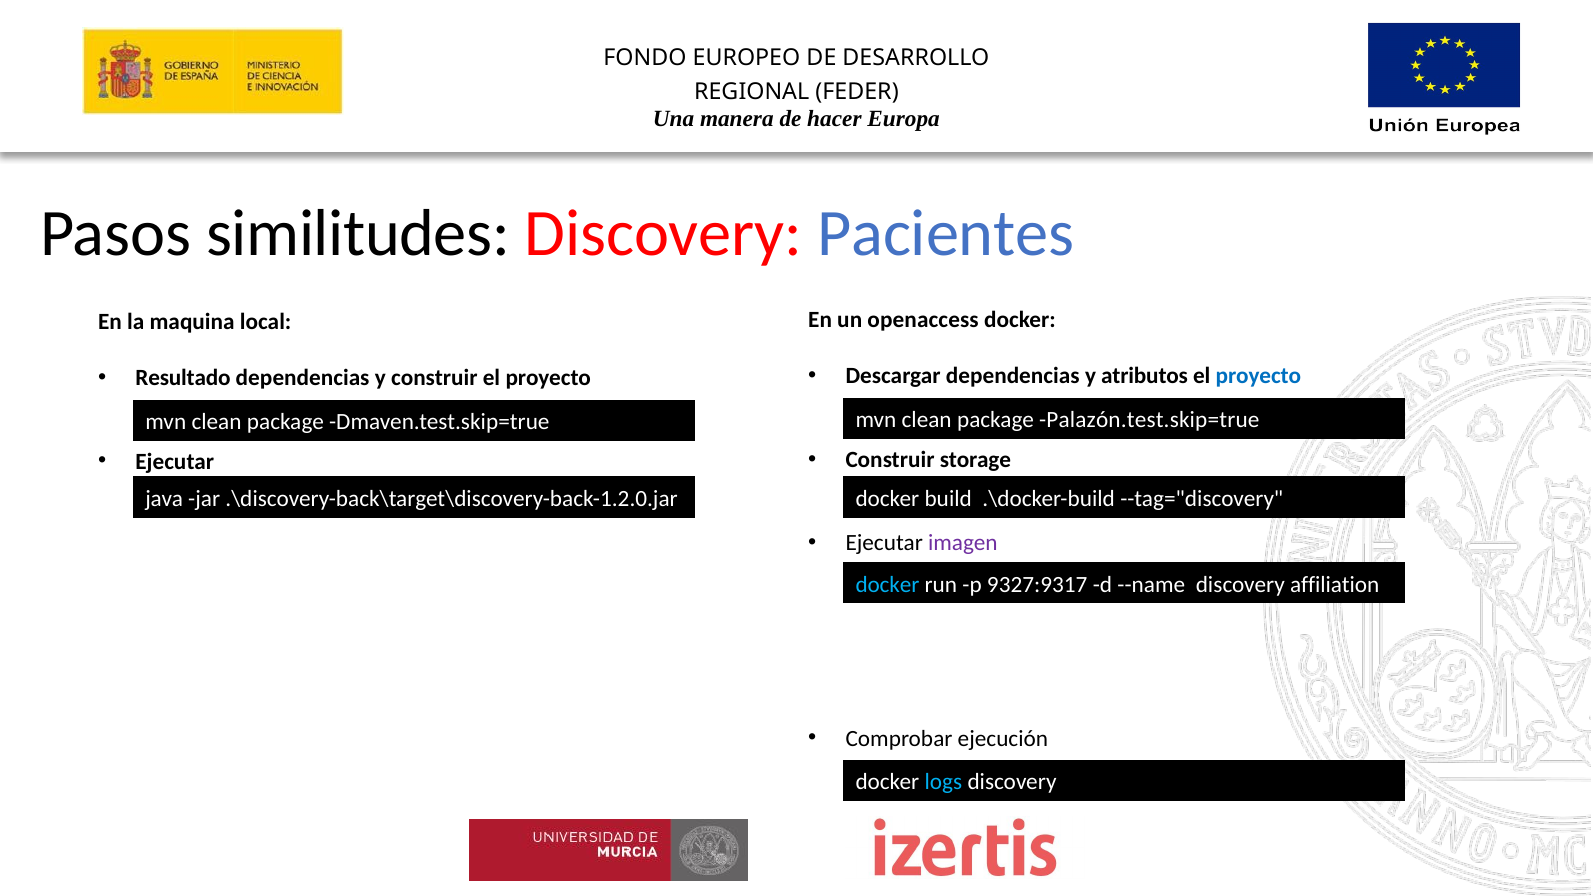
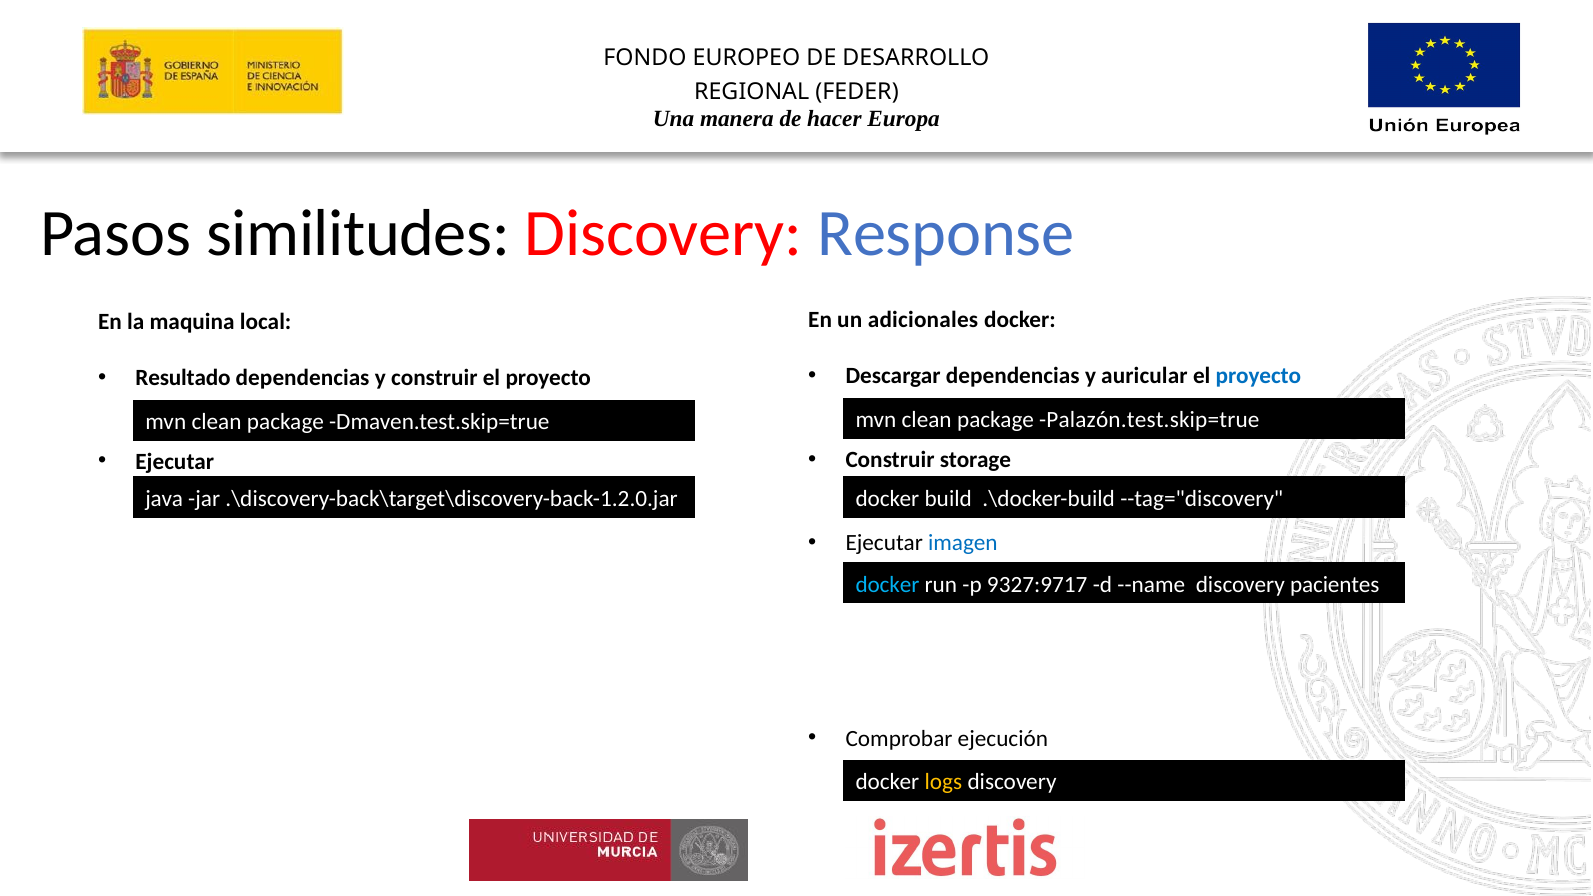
Pacientes: Pacientes -> Response (946, 234)
openaccess: openaccess -> adicionales (923, 320)
atributos: atributos -> auricular (1144, 376)
imagen colour: purple -> blue (963, 543)
9327:9317: 9327:9317 -> 9327:9717 (1037, 584)
affiliation: affiliation -> pacientes (1335, 584)
logs colour: light blue -> yellow (943, 782)
